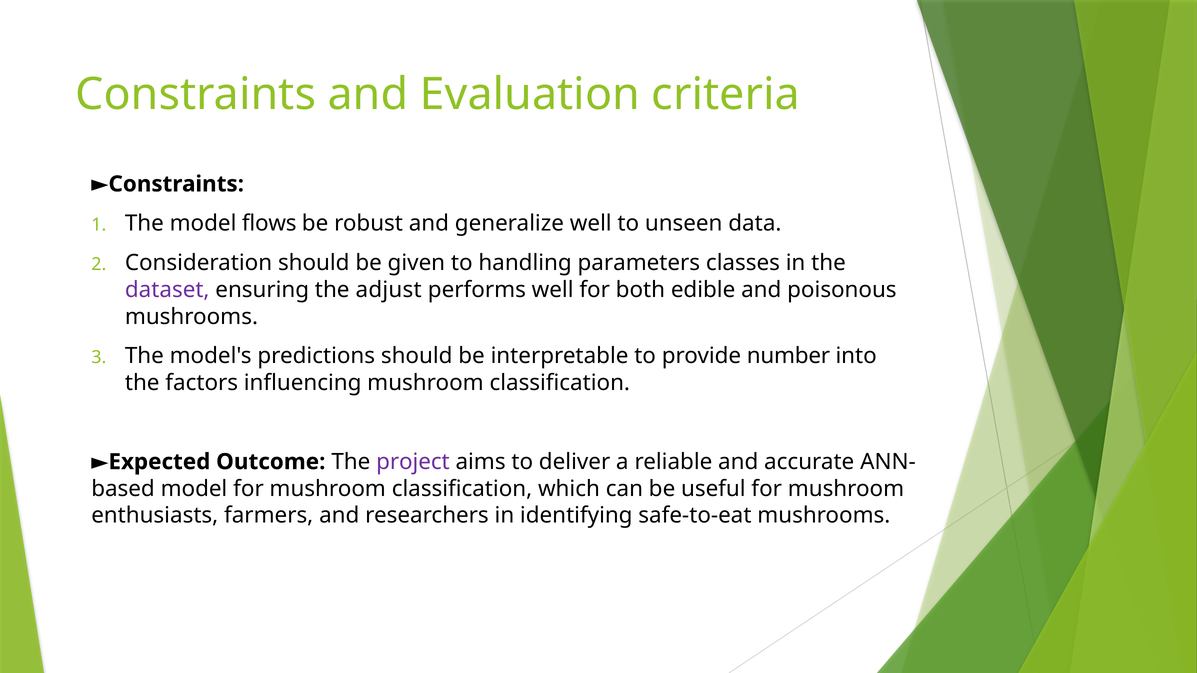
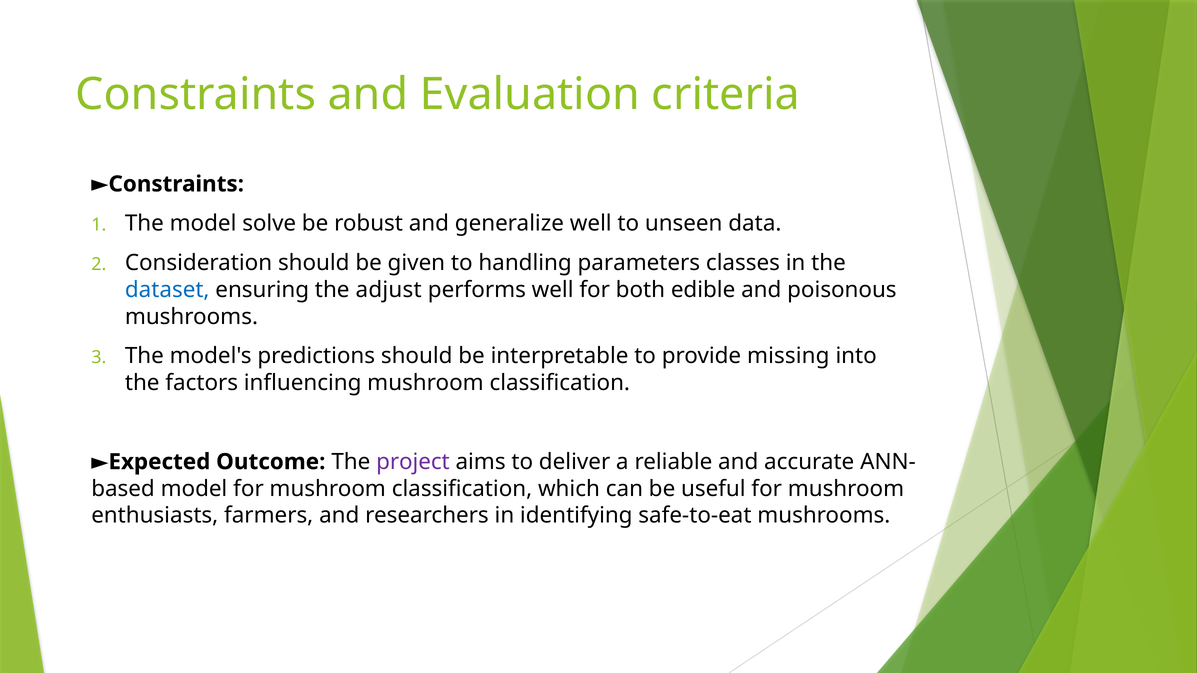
flows: flows -> solve (269, 224)
dataset colour: purple -> blue (167, 290)
number: number -> missing (788, 356)
